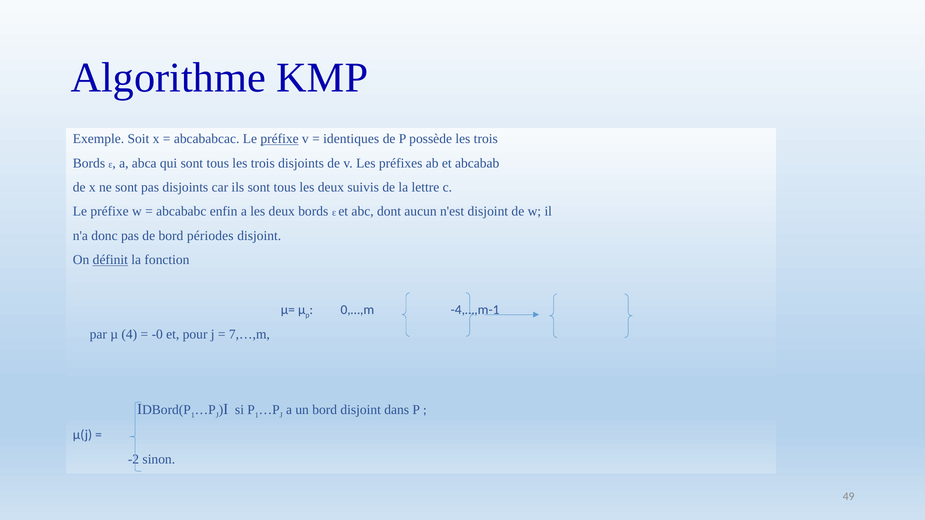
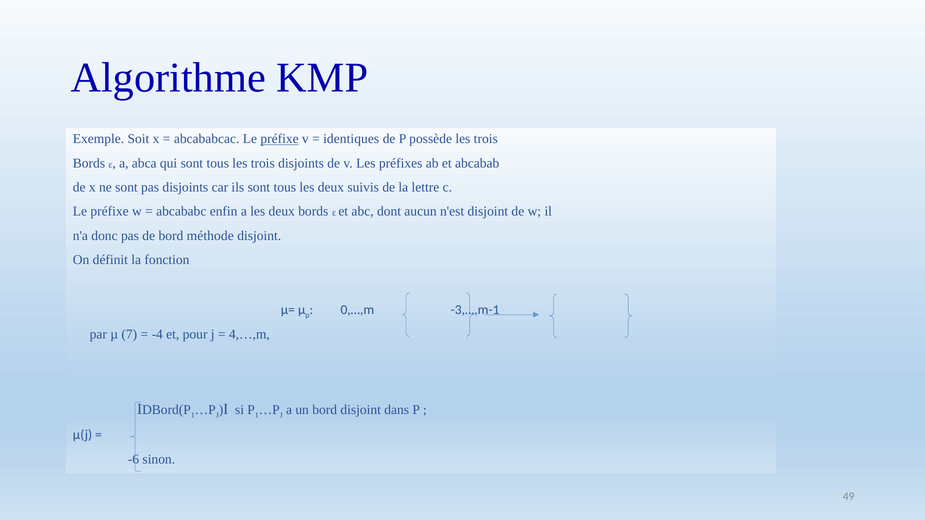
périodes: périodes -> méthode (210, 236)
définit underline: present -> none (110, 260)
-4,…,m-1: -4,…,m-1 -> -3,…,m-1 (475, 310)
4: 4 -> 7 (129, 335)
-0: -0 -> -4 (157, 335)
7,…,m: 7,…,m -> 4,…,m (249, 335)
-2: -2 -> -6 (134, 459)
